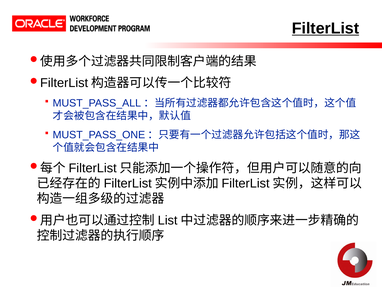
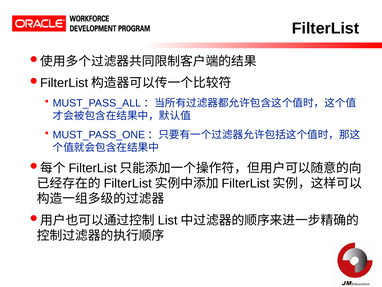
FilterList underline: present -> none (326, 28)
